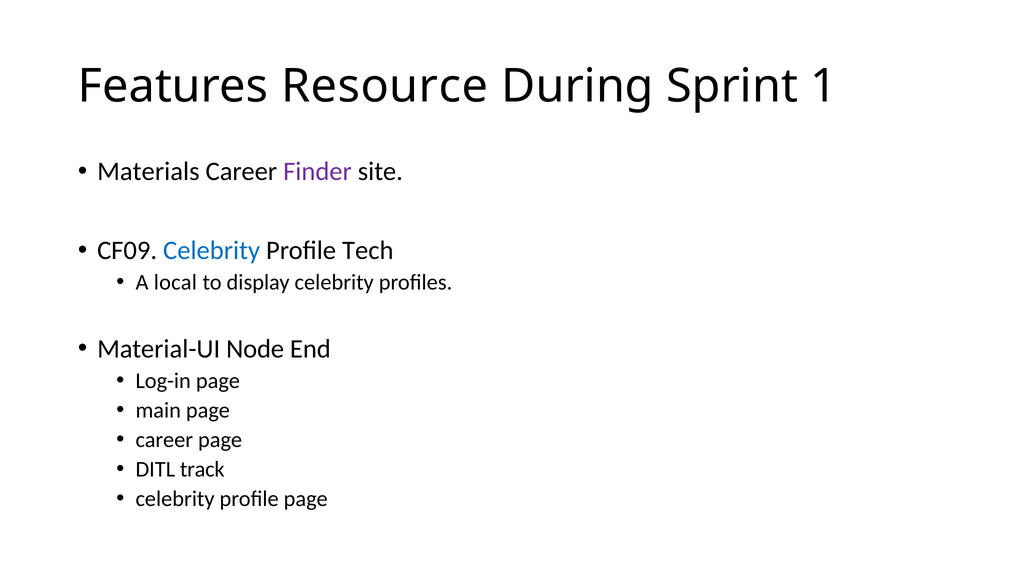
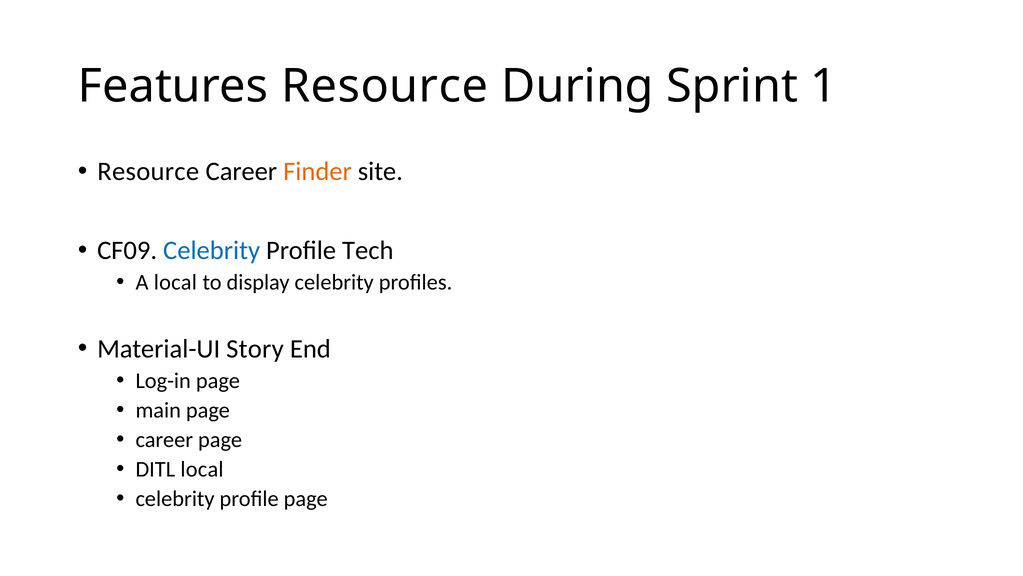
Materials: Materials -> Resource (148, 171)
Finder colour: purple -> orange (318, 171)
Node: Node -> Story (255, 348)
DITL track: track -> local (202, 469)
